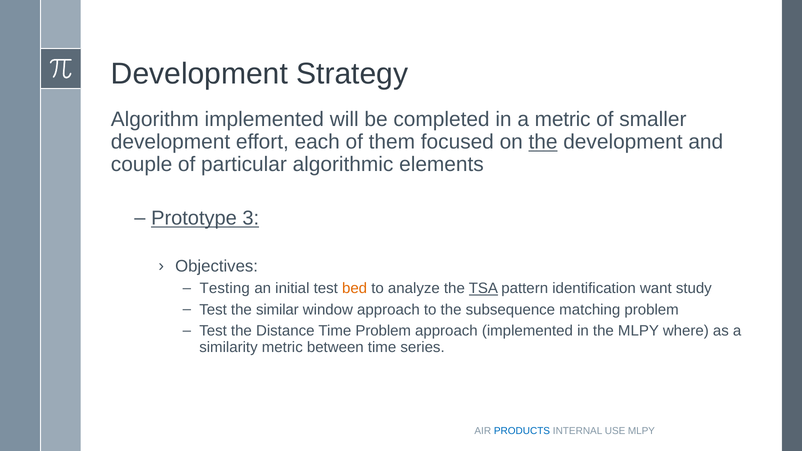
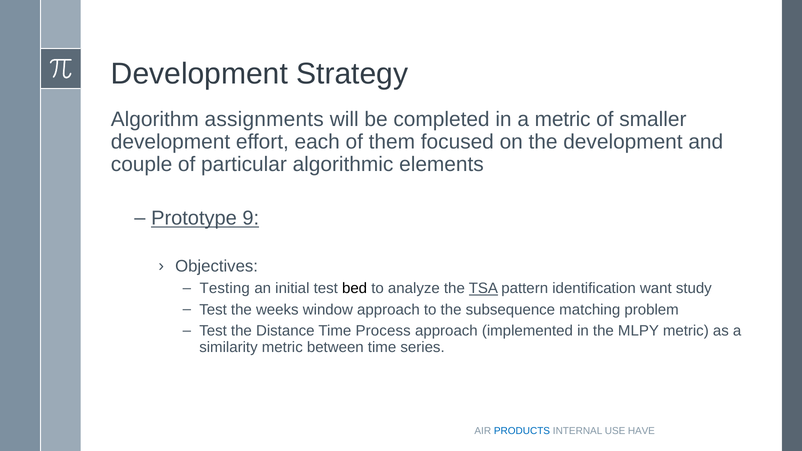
Algorithm implemented: implemented -> assignments (264, 119)
the underline: present -> none (543, 142)
3: 3 -> 9 (251, 218)
bed colour: orange -> black (355, 288)
similar: similar -> weeks (277, 310)
Time Problem: Problem -> Process (383, 331)
MLPY where: where -> metric (686, 331)
USE MLPY: MLPY -> HAVE (641, 431)
